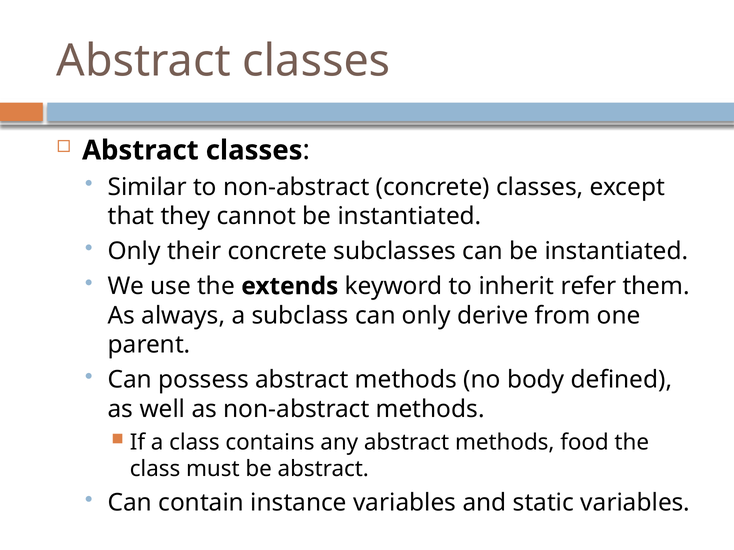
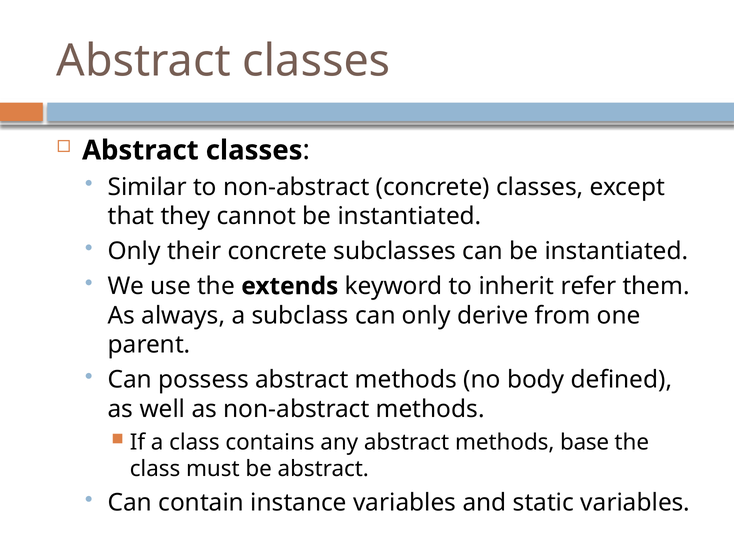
food: food -> base (585, 443)
